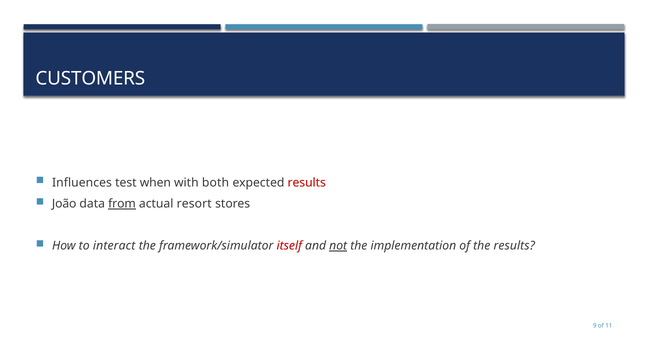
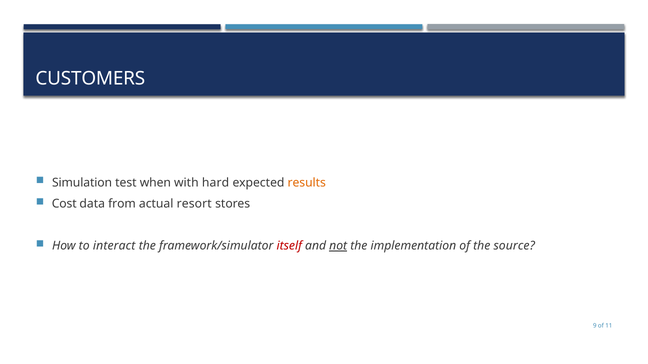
Influences: Influences -> Simulation (82, 183)
both: both -> hard (216, 183)
results colour: red -> orange (307, 183)
João: João -> Cost (64, 204)
from underline: present -> none (122, 204)
the results: results -> source (514, 246)
